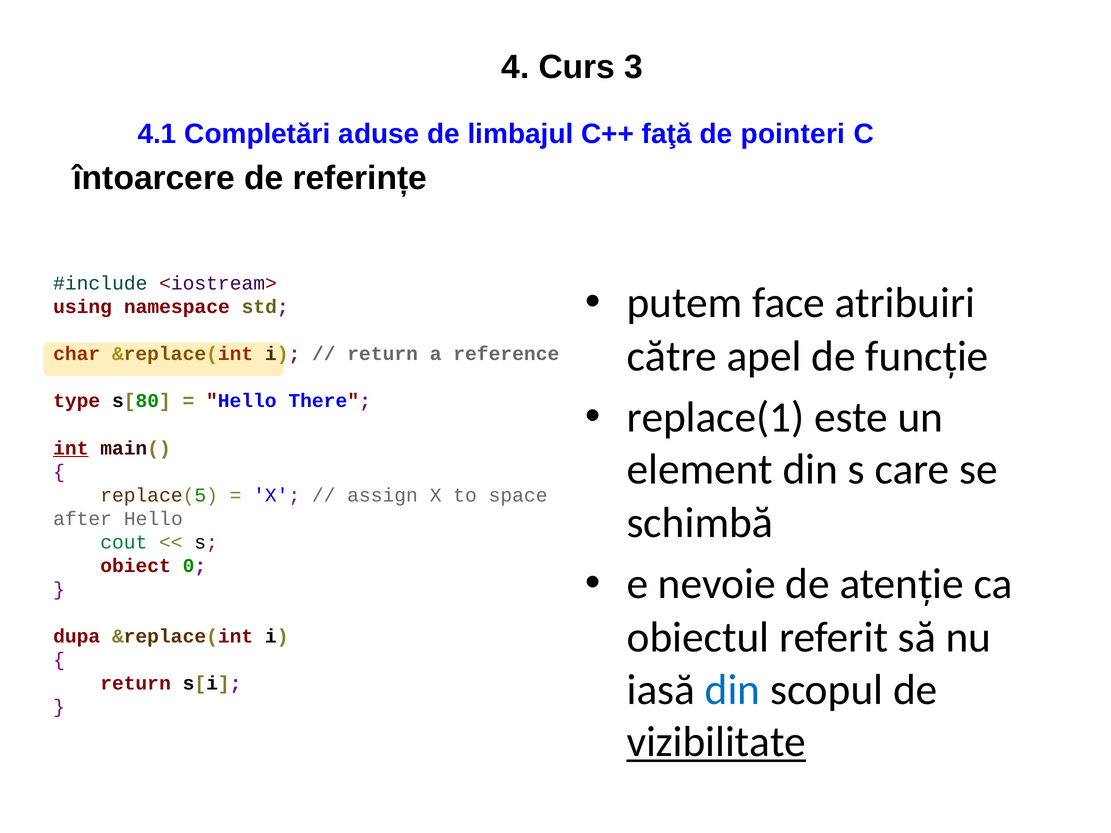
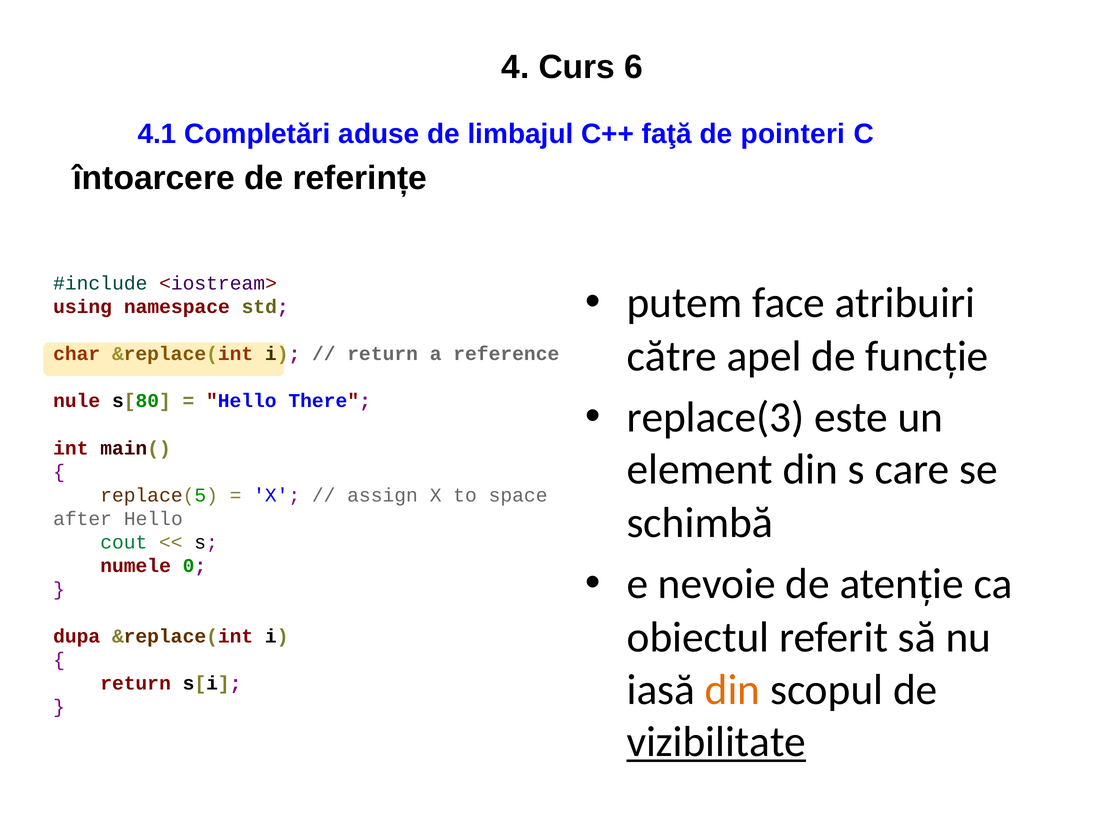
3: 3 -> 6 (634, 67)
type: type -> nule (77, 401)
replace(1: replace(1 -> replace(3 (716, 418)
int underline: present -> none (71, 448)
obiect: obiect -> numele (136, 566)
din colour: blue -> orange (733, 690)
